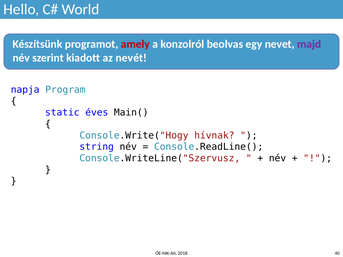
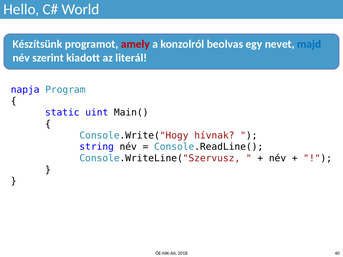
majd colour: purple -> blue (309, 44)
nevét: nevét -> literál (131, 58)
éves: éves -> uint (97, 113)
